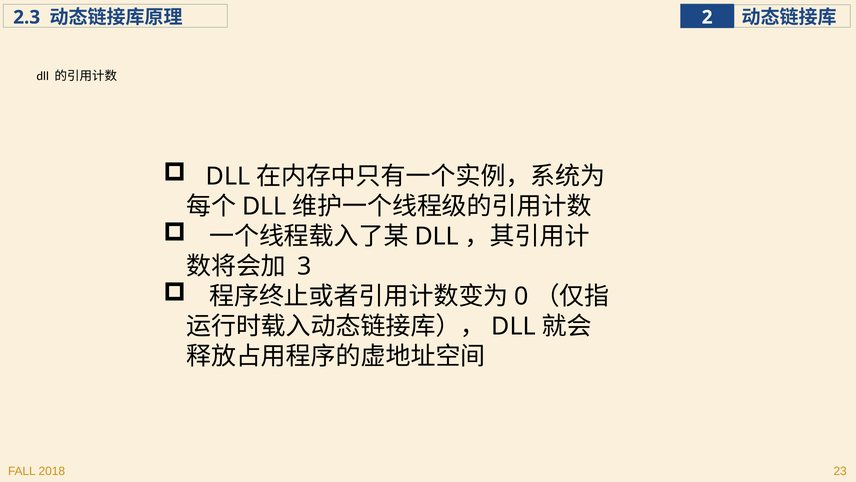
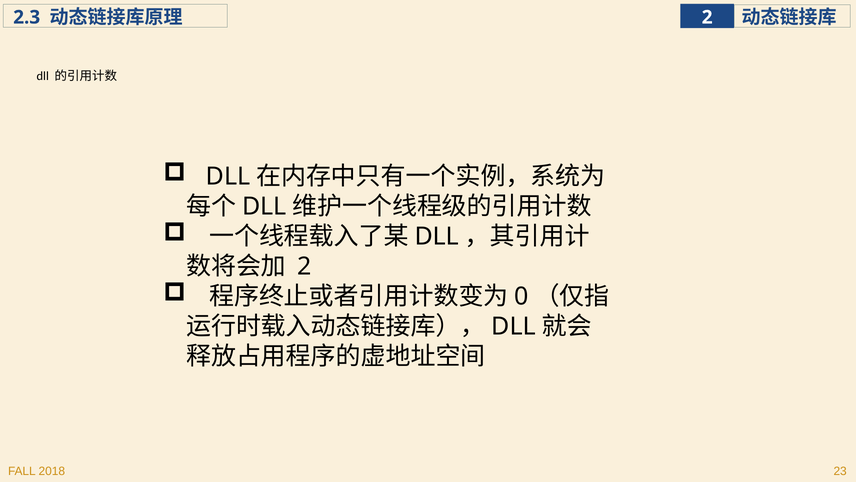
3: 3 -> 2 (305, 266)
